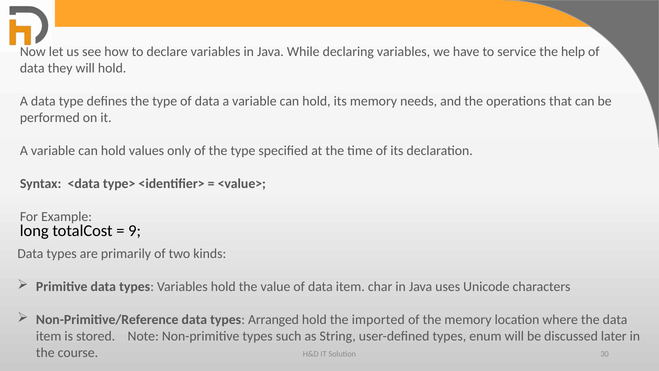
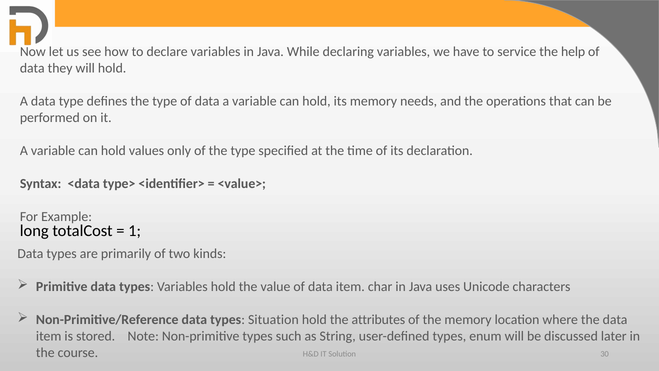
9: 9 -> 1 (135, 231)
Arranged: Arranged -> Situation (273, 319)
imported: imported -> attributes (378, 319)
